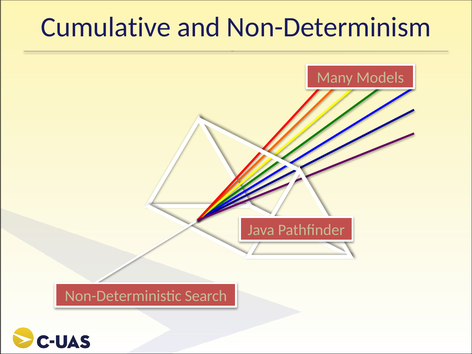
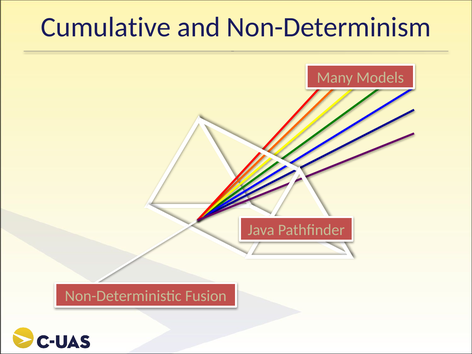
Search: Search -> Fusion (206, 296)
